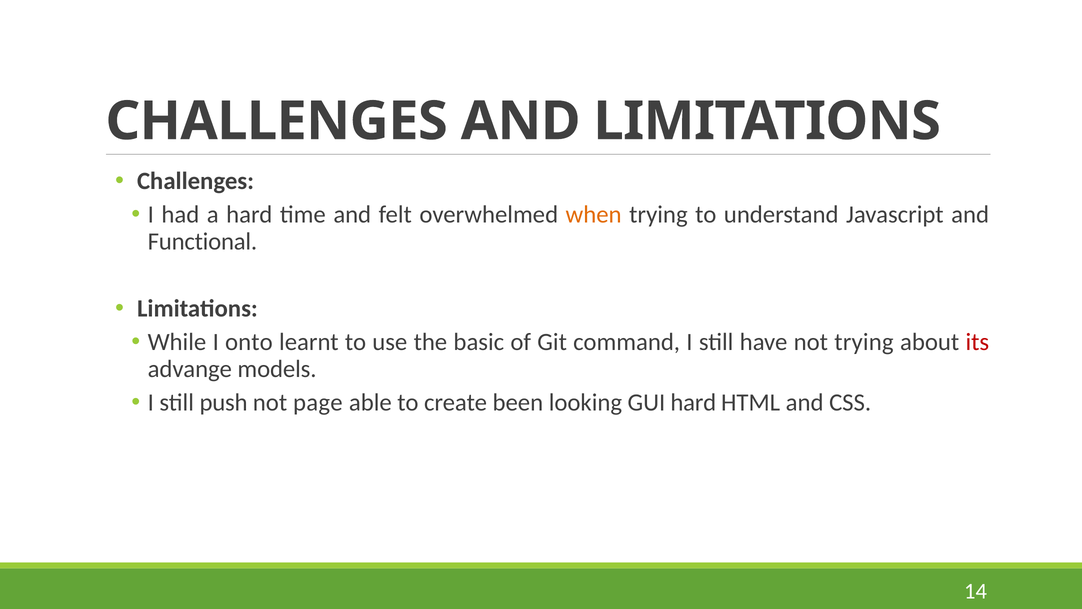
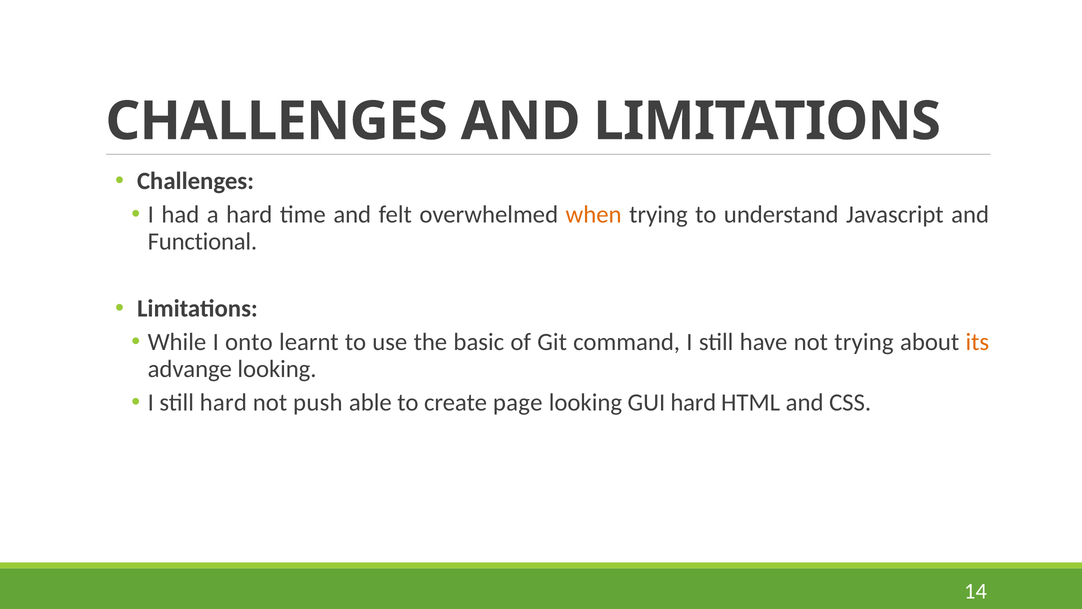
its colour: red -> orange (977, 342)
advange models: models -> looking (277, 369)
still push: push -> hard (223, 402)
page: page -> push (318, 402)
been: been -> page (518, 402)
